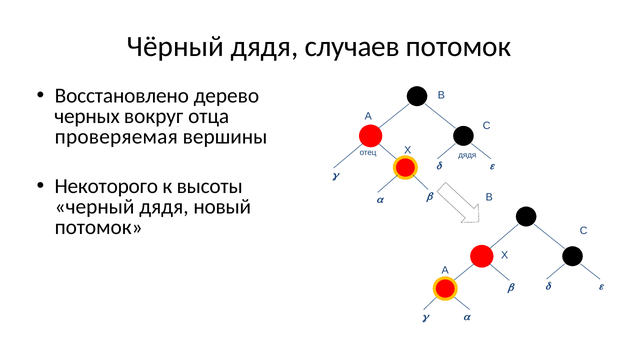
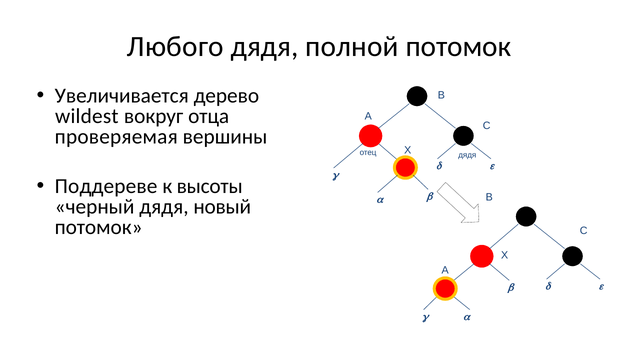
Чёрный: Чёрный -> Любого (175, 46)
случаев: случаев -> полной (352, 46)
Восстановлено: Восстановлено -> Увеличивается (122, 96)
черных: черных -> wildest (87, 116)
Некоторого: Некоторого -> Поддереве (106, 186)
